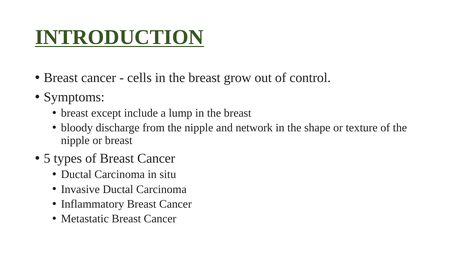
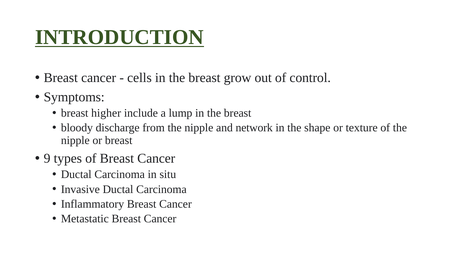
except: except -> higher (106, 113)
5: 5 -> 9 (47, 158)
